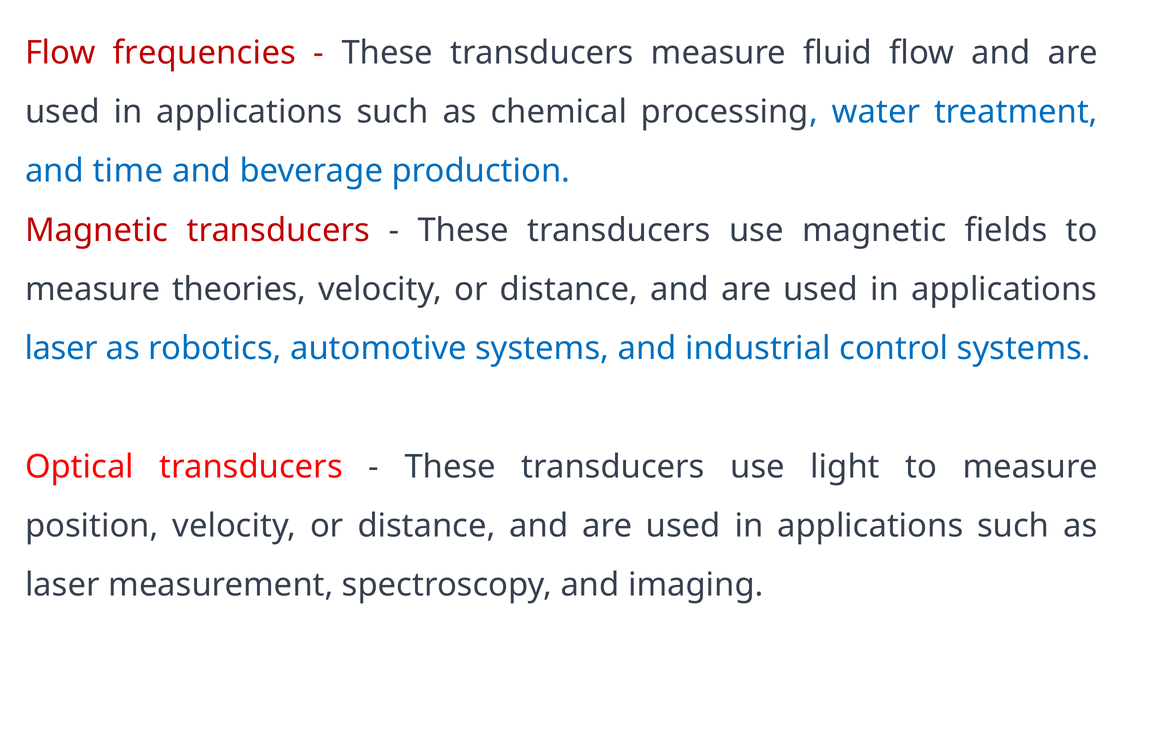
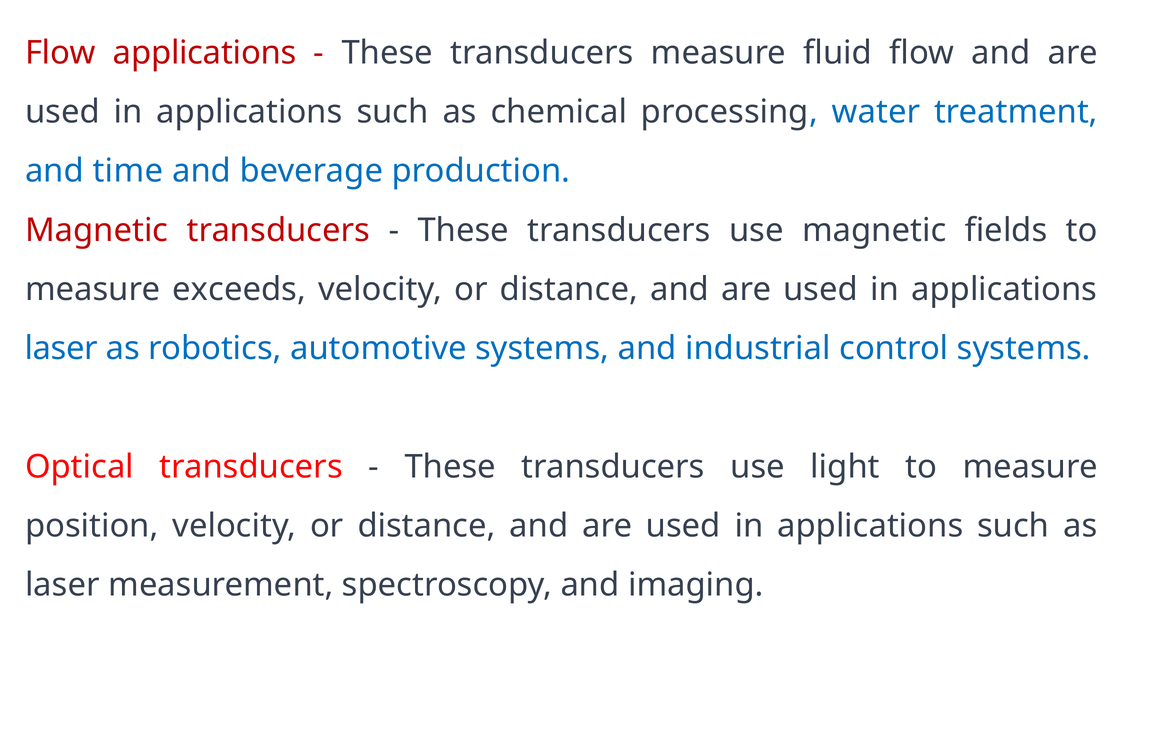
Flow frequencies: frequencies -> applications (205, 53)
theories: theories -> exceeds (239, 289)
